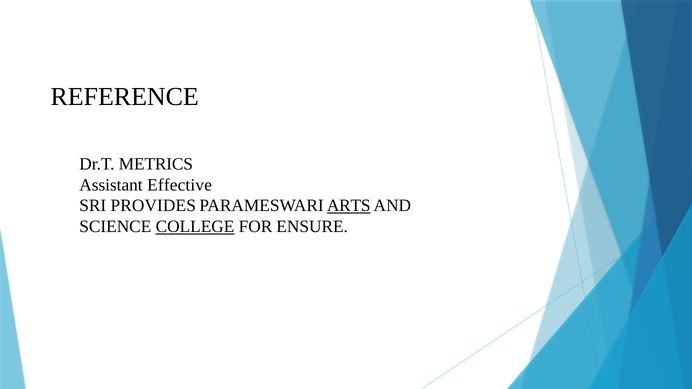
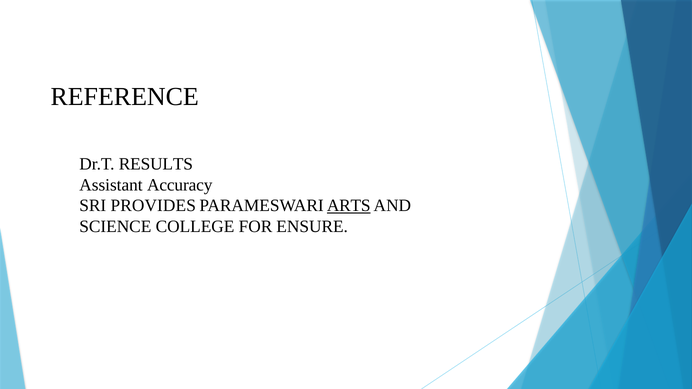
METRICS: METRICS -> RESULTS (156, 164)
Effective: Effective -> Accuracy (180, 185)
COLLEGE underline: present -> none (195, 226)
